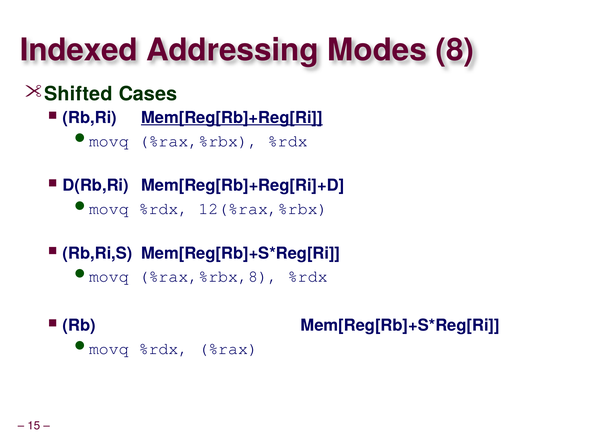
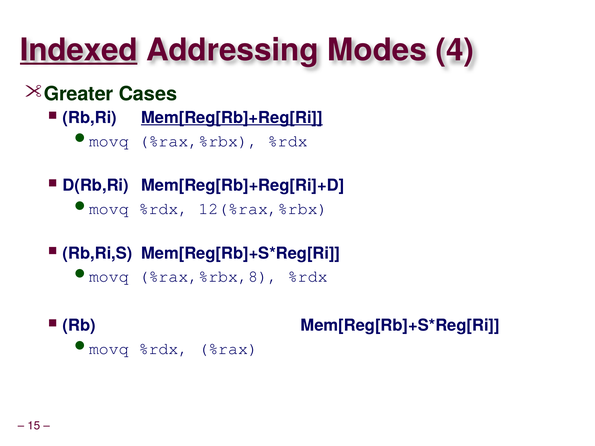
Indexed underline: none -> present (79, 50)
8: 8 -> 4 (455, 50)
Shifted: Shifted -> Greater (79, 94)
